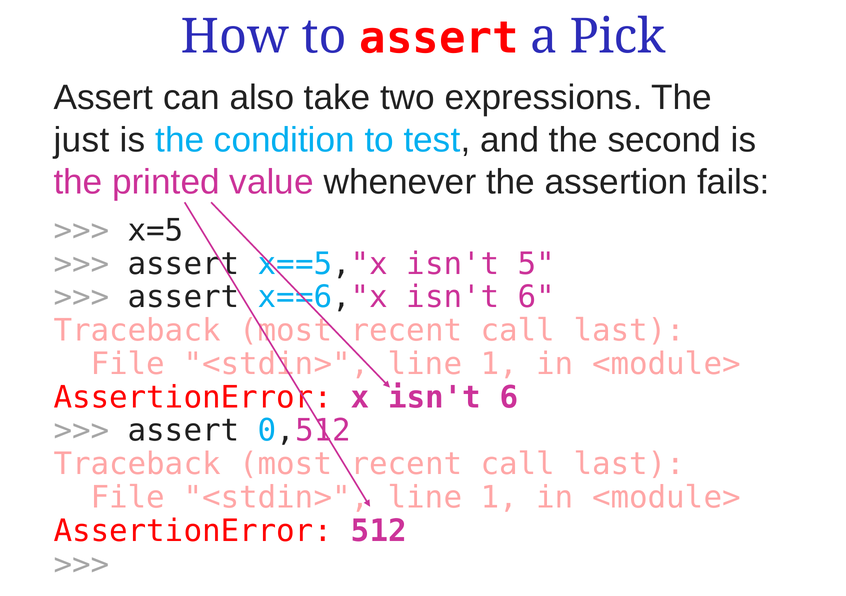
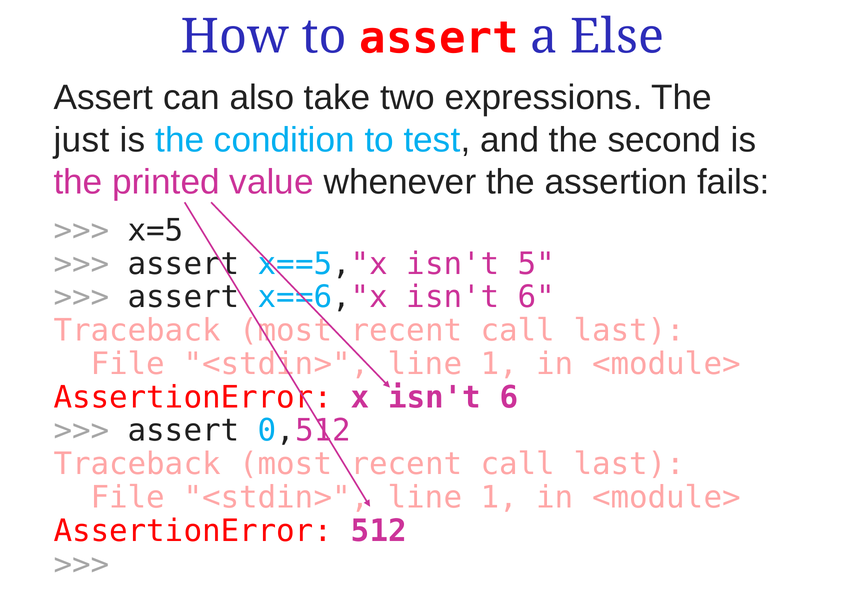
Pick: Pick -> Else (617, 37)
